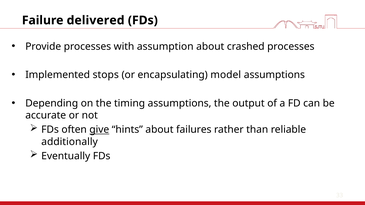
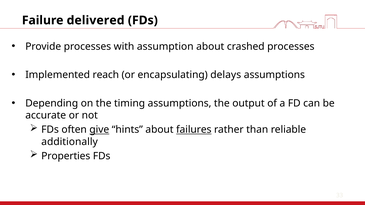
stops: stops -> reach (106, 75)
model: model -> delays (226, 75)
failures underline: none -> present (194, 130)
Eventually: Eventually -> Properties (66, 156)
